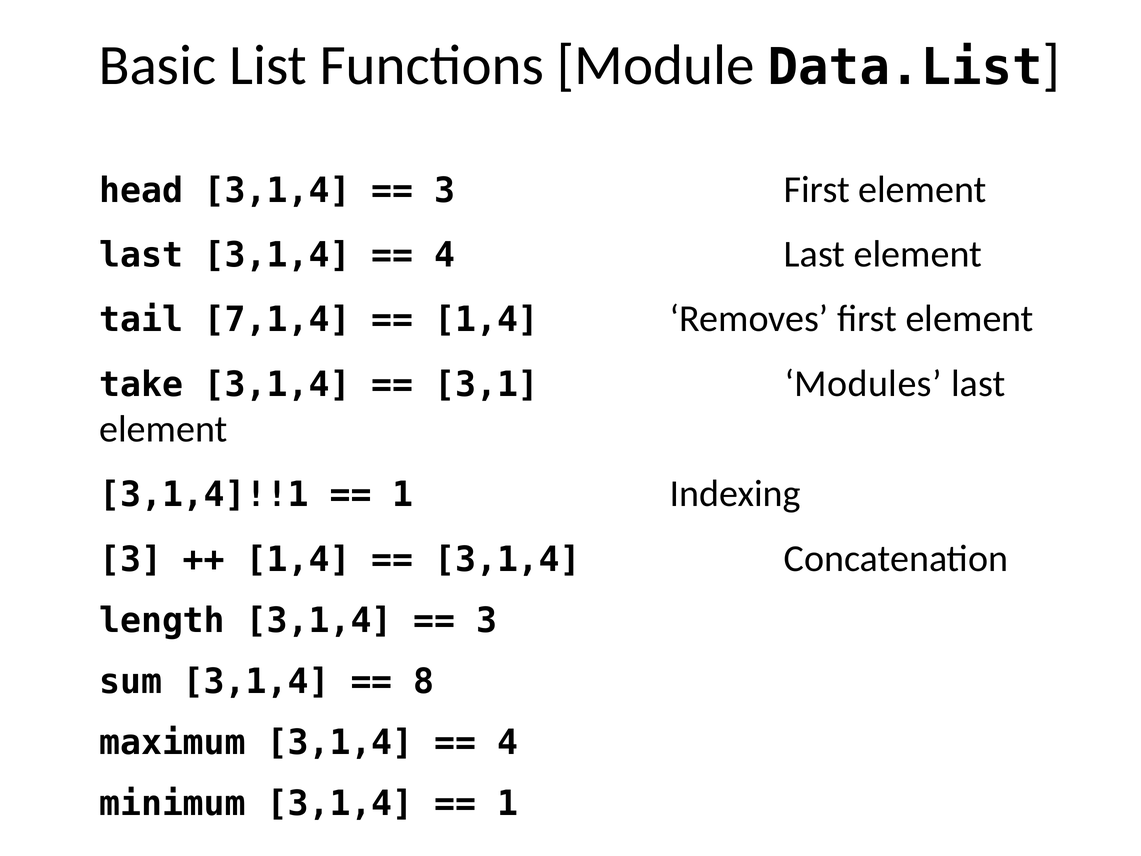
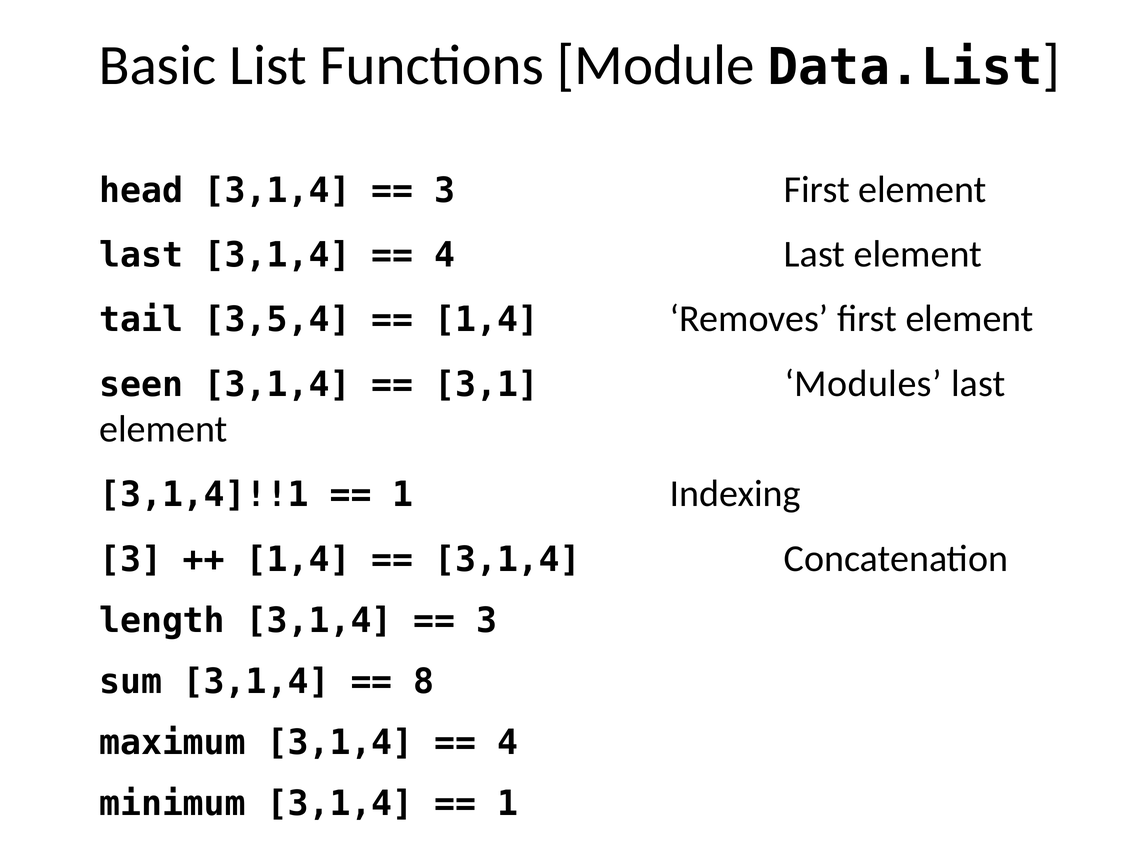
7,1,4: 7,1,4 -> 3,5,4 (277, 320)
take: take -> seen (141, 384)
